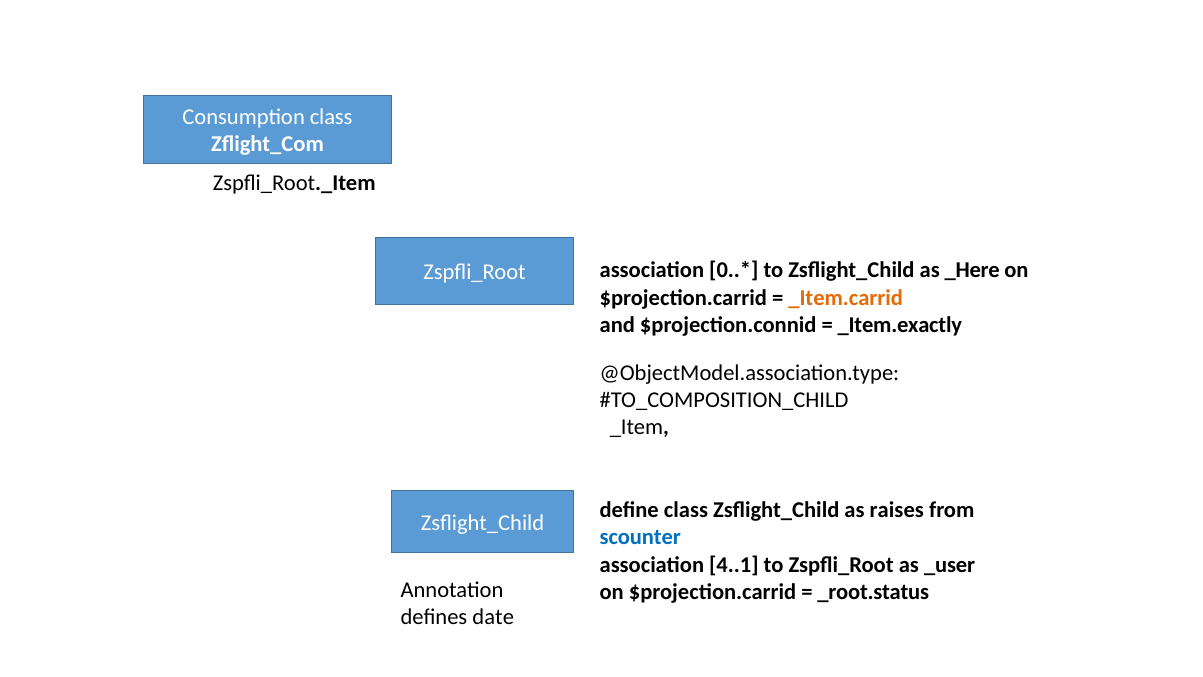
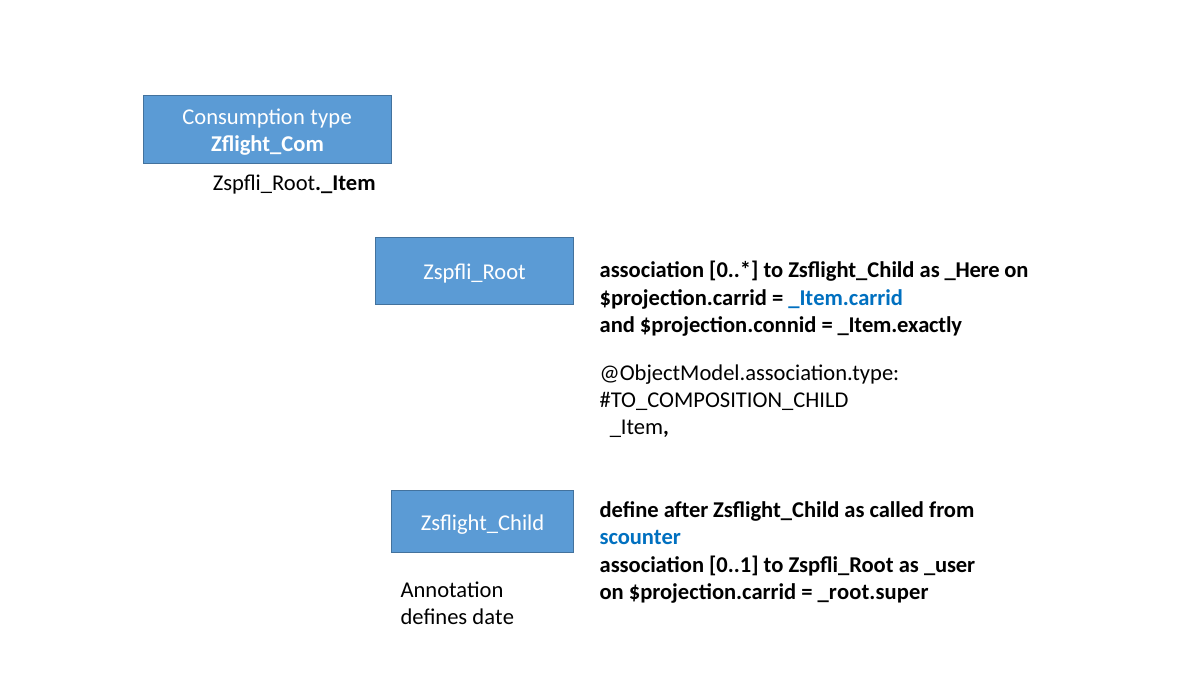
Consumption class: class -> type (331, 117)
_Item.carrid colour: orange -> blue (846, 297)
define class: class -> after (686, 510)
raises: raises -> called (897, 510)
4..1: 4..1 -> 0..1 (734, 564)
_root.status: _root.status -> _root.super (873, 591)
